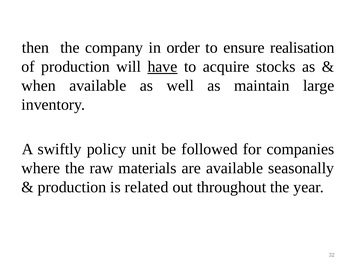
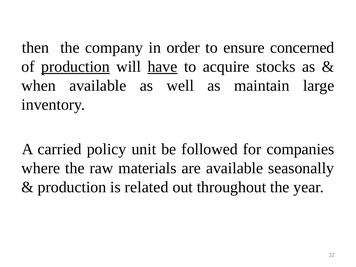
realisation: realisation -> concerned (302, 48)
production underline: none -> present (75, 67)
swiftly: swiftly -> carried (60, 149)
